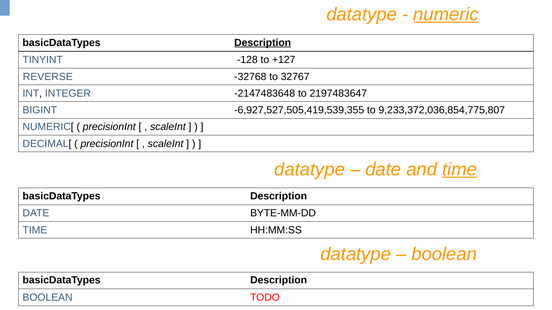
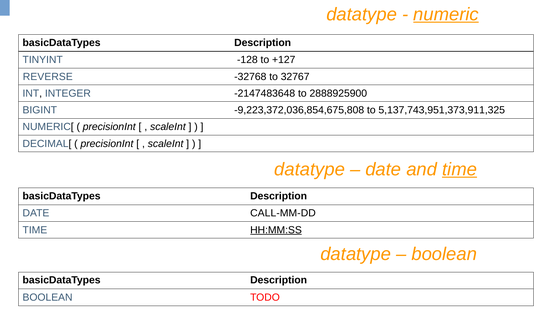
Description underline: present -> none (263, 43)
2197483647: 2197483647 -> 2888925900 (338, 94)
-6,927,527,505,419,539,355: -6,927,527,505,419,539,355 -> -9,223,372,036,854,675,808 (299, 110)
9,233,372,036,854,775,807: 9,233,372,036,854,775,807 -> 5,137,743,951,373,911,325 (442, 110)
BYTE-MM-DD: BYTE-MM-DD -> CALL-MM-DD (283, 214)
HH:MM:SS underline: none -> present (276, 230)
